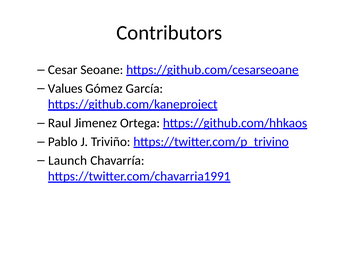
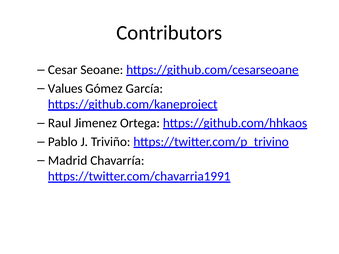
Launch: Launch -> Madrid (68, 161)
